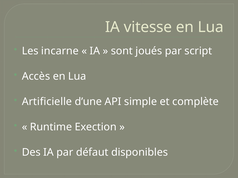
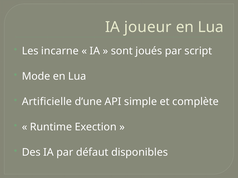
vitesse: vitesse -> joueur (148, 27)
Accès: Accès -> Mode (36, 77)
